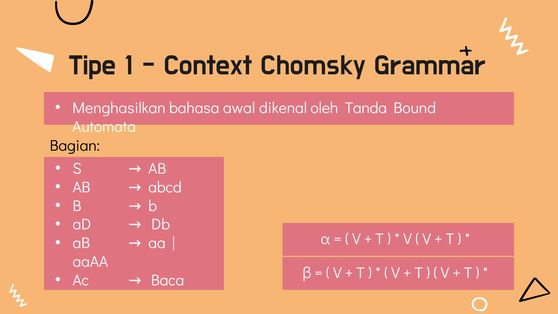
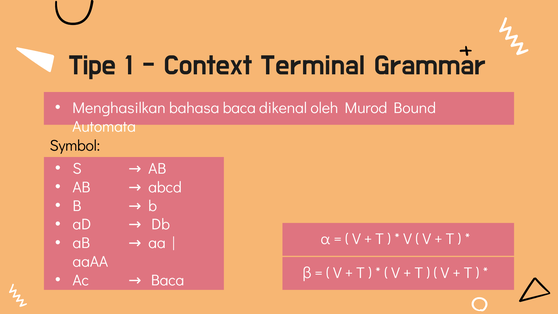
Chomsky: Chomsky -> Terminal (313, 65)
bahasa awal: awal -> baca (239, 108)
Tanda: Tanda -> Murod (366, 108)
Bagian: Bagian -> Symbol (75, 146)
